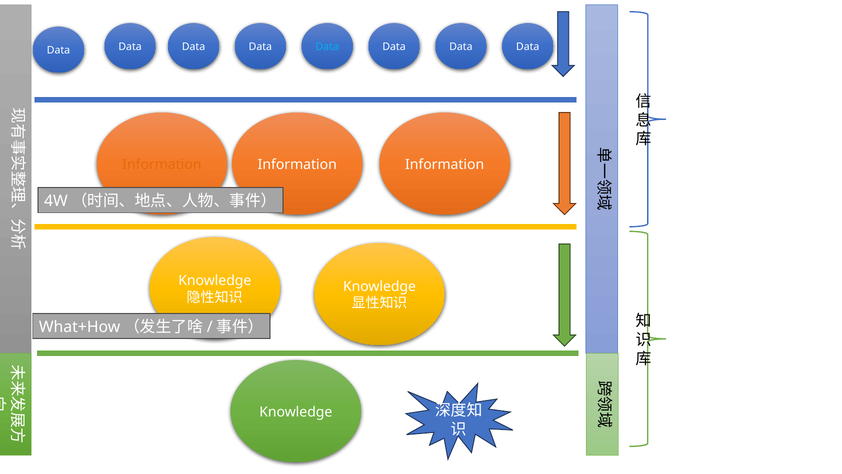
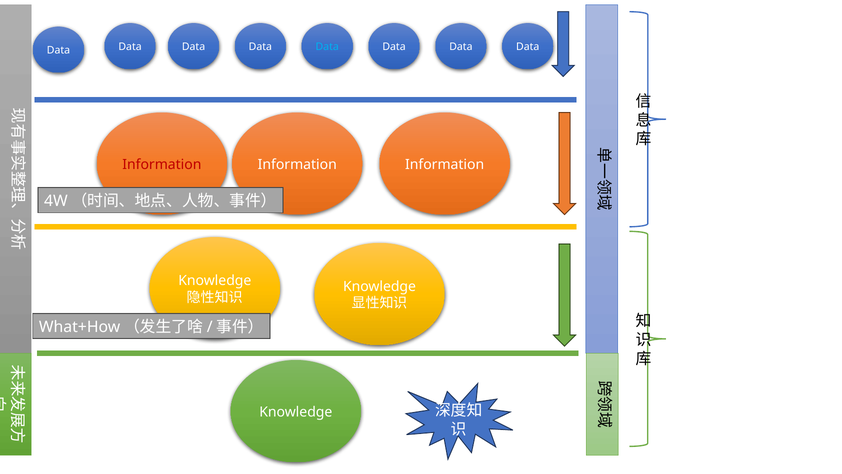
Information colour: orange -> red (162, 164)
